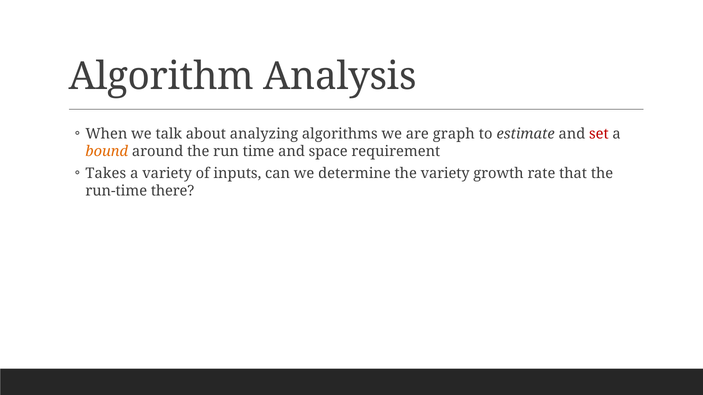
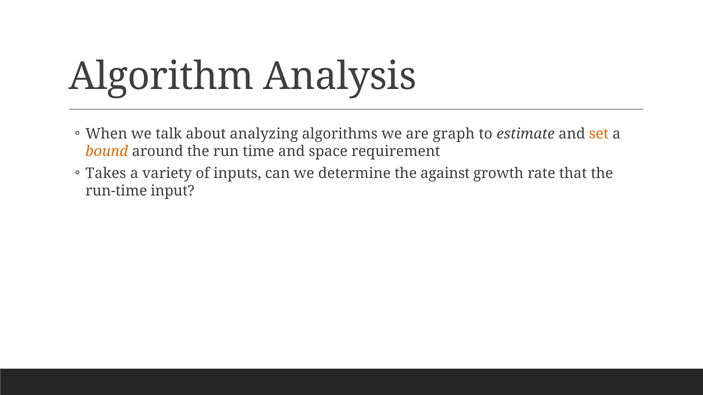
set colour: red -> orange (599, 134)
the variety: variety -> against (445, 174)
there: there -> input (173, 191)
